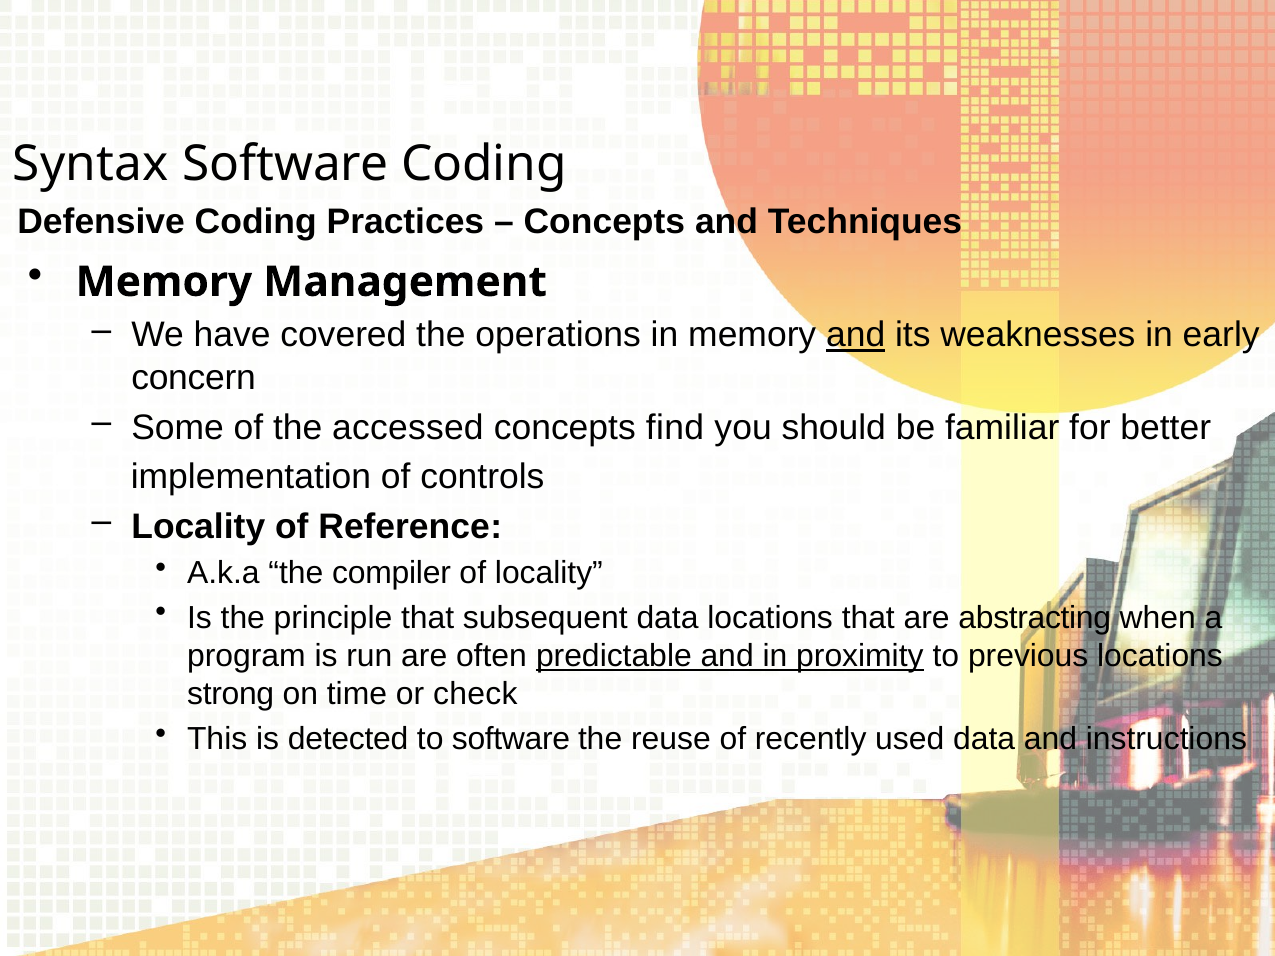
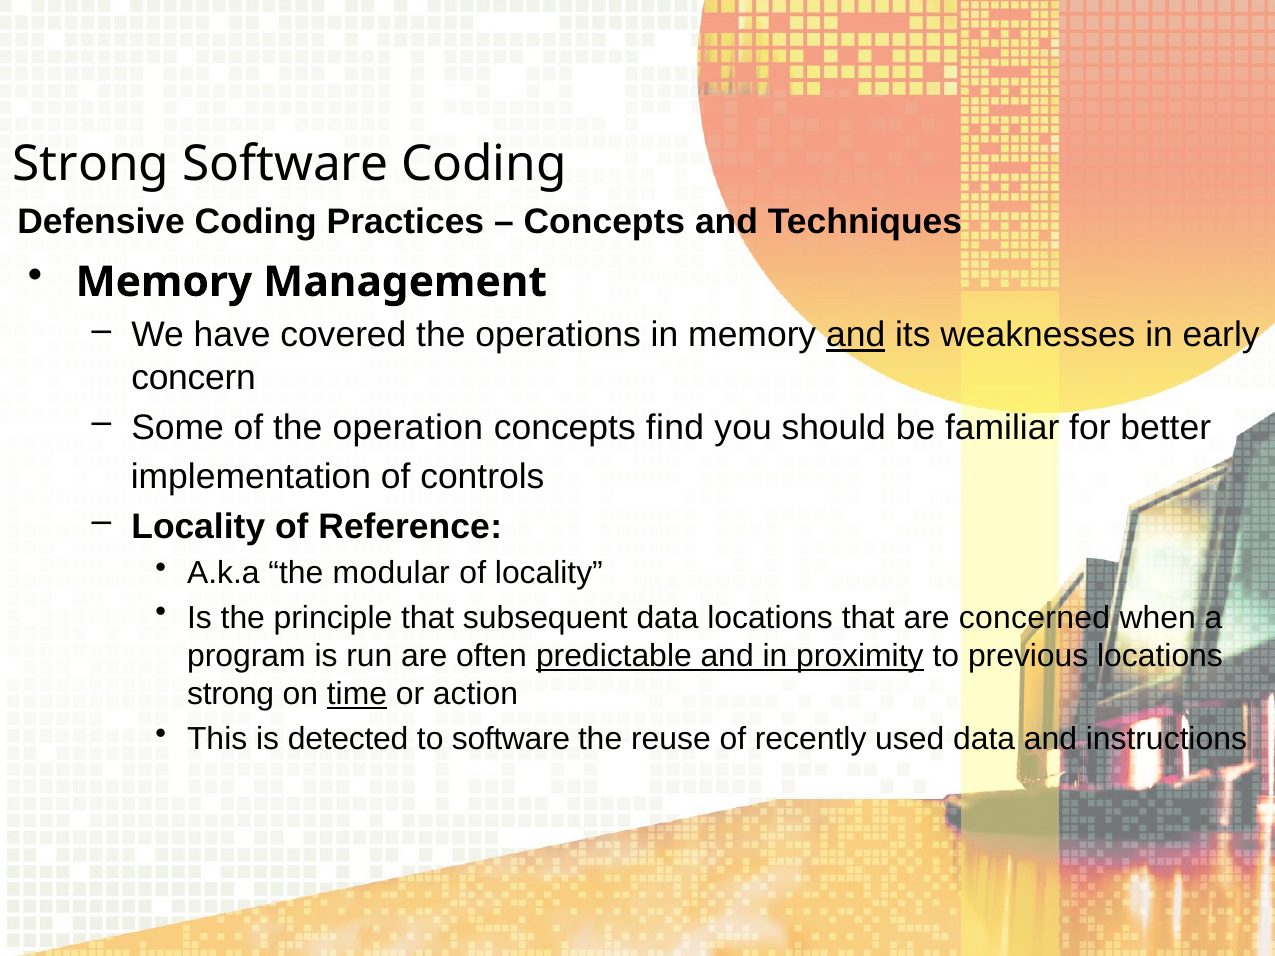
Syntax: Syntax -> Strong (91, 164)
accessed: accessed -> operation (408, 427)
compiler: compiler -> modular (391, 573)
abstracting: abstracting -> concerned (1034, 618)
time underline: none -> present (357, 694)
check: check -> action (475, 694)
